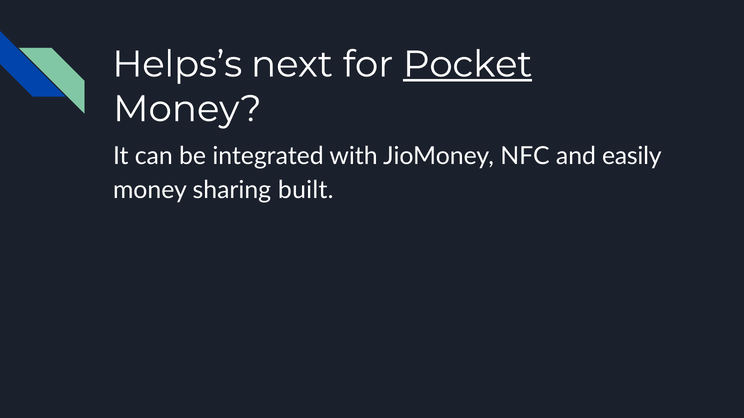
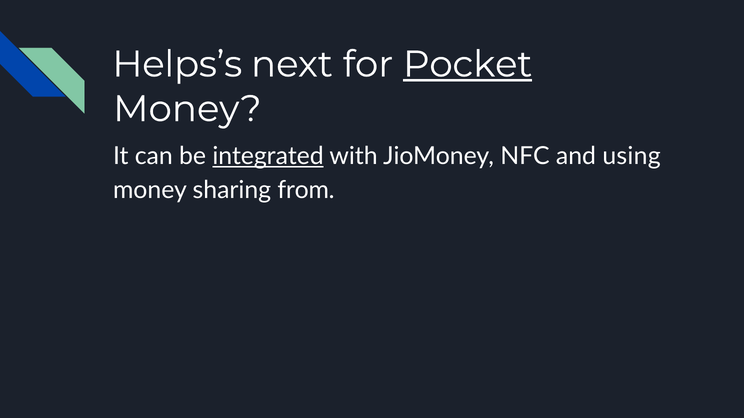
integrated underline: none -> present (268, 156)
easily: easily -> using (632, 156)
built: built -> from (306, 190)
